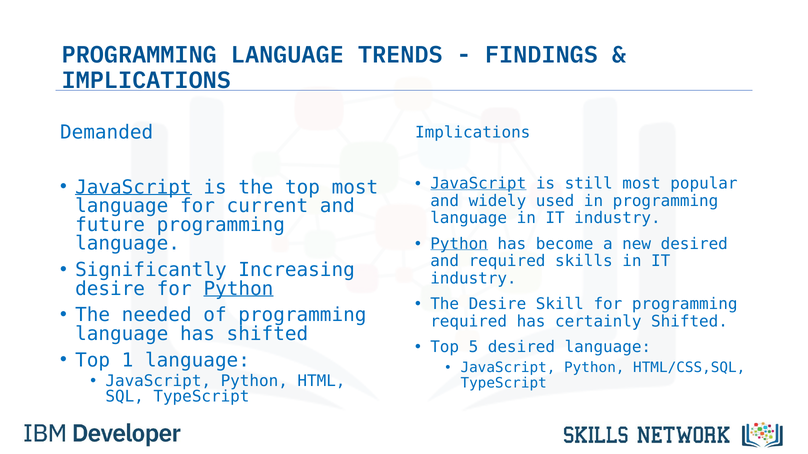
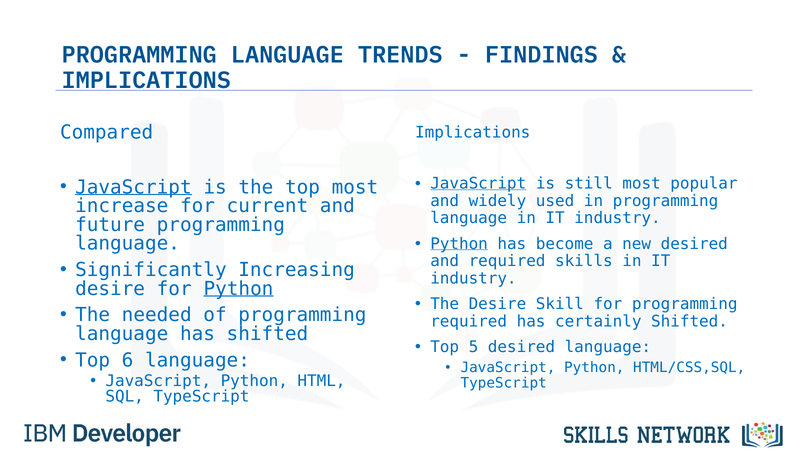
Demanded: Demanded -> Compared (107, 133)
language: language -> increase (122, 206)
1: 1 -> 6 (128, 361)
